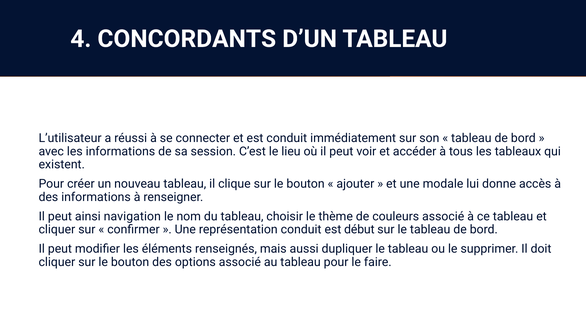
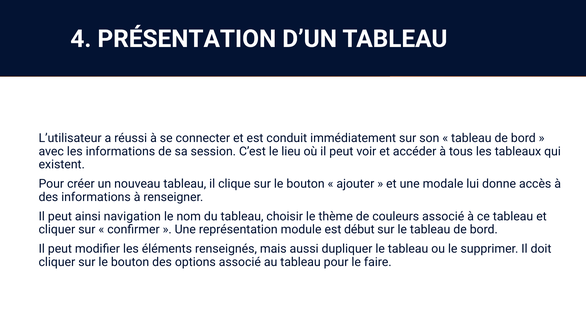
CONCORDANTS: CONCORDANTS -> PRÉSENTATION (187, 39)
représentation conduit: conduit -> module (301, 229)
